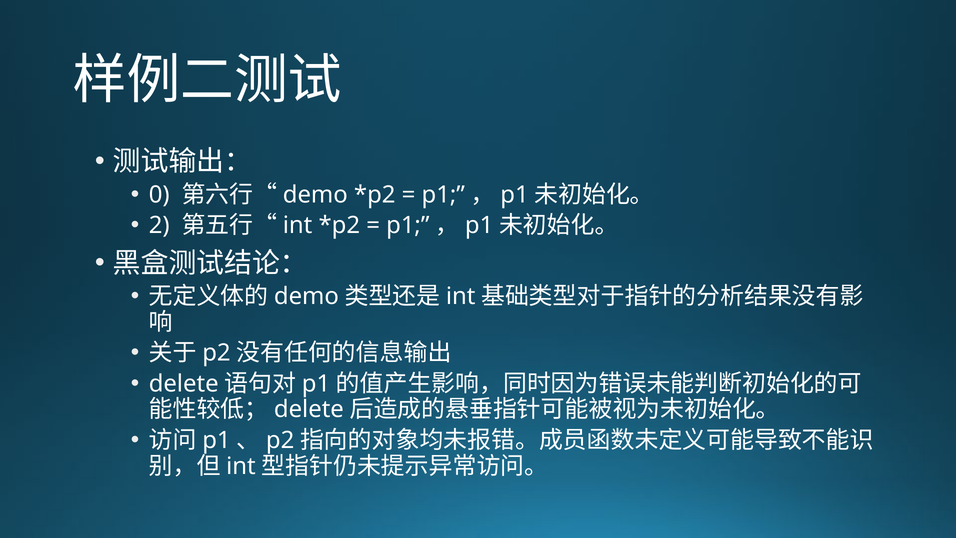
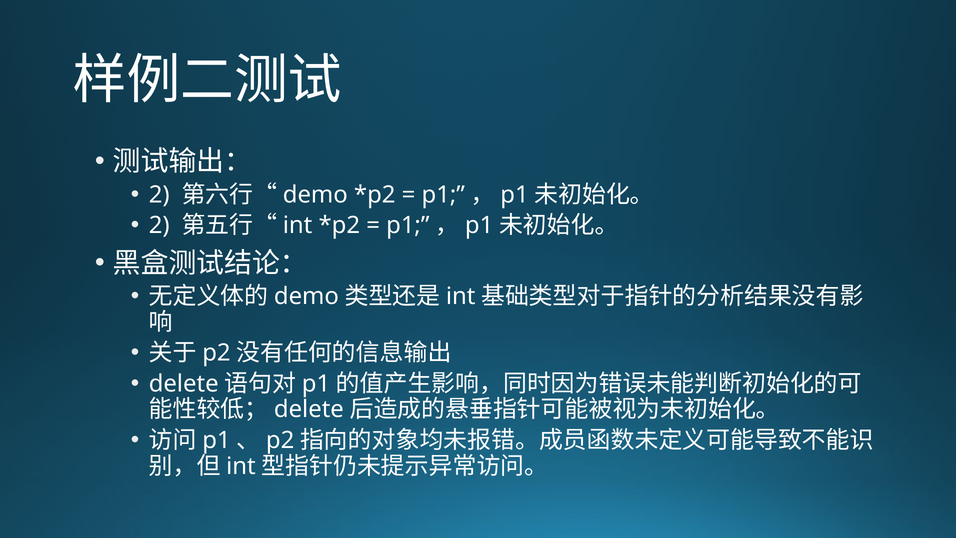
0: 0 -> 2 (159, 195)
